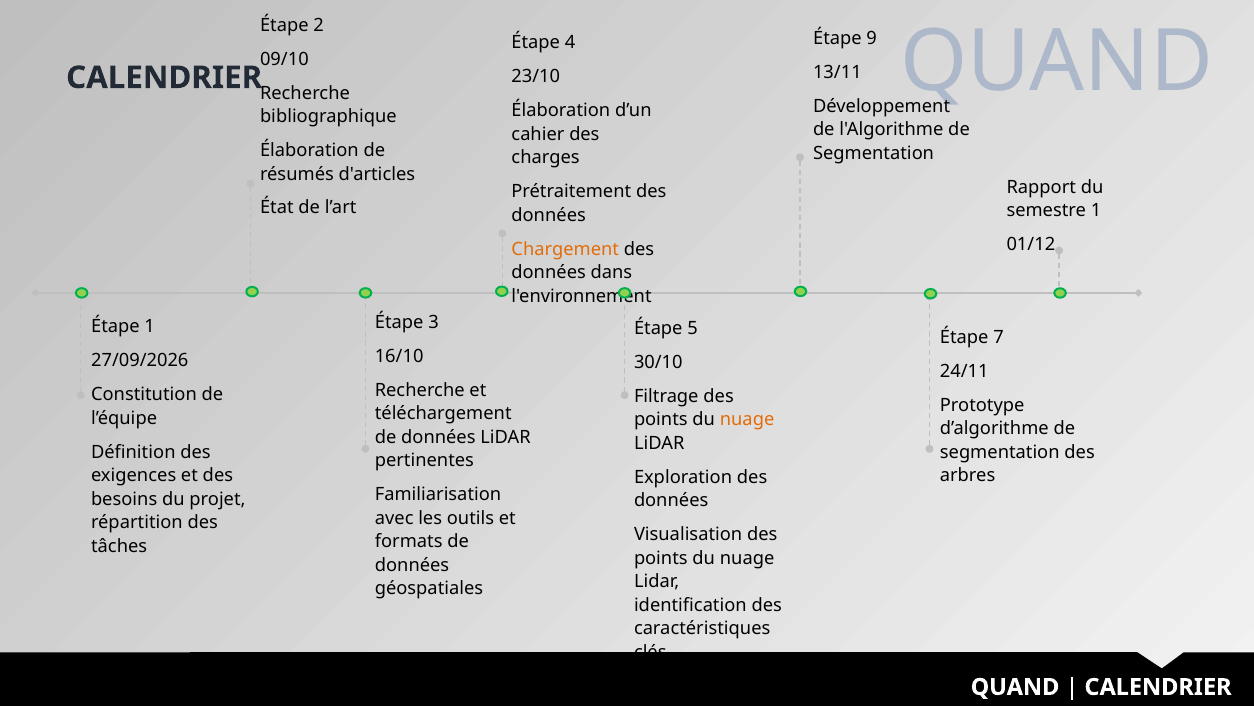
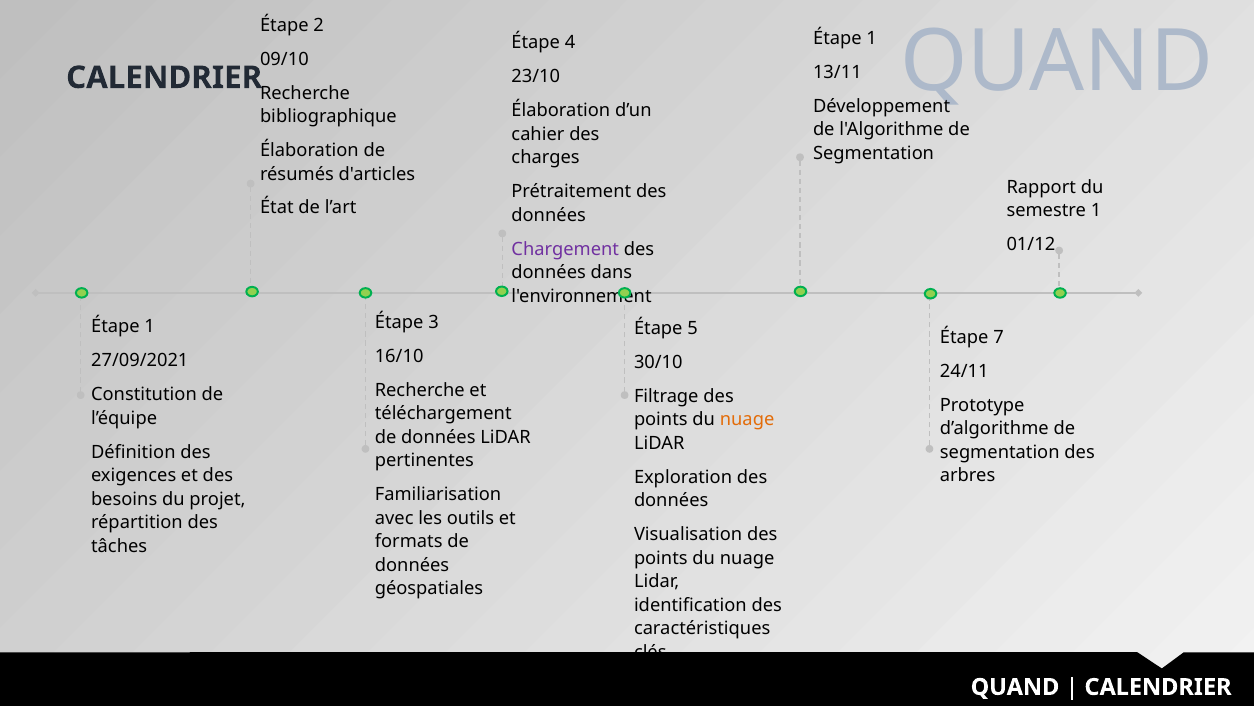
9: 9 -> 1 (872, 38)
Chargement colour: orange -> purple (565, 249)
27/09/2026: 27/09/2026 -> 27/09/2021 (140, 360)
